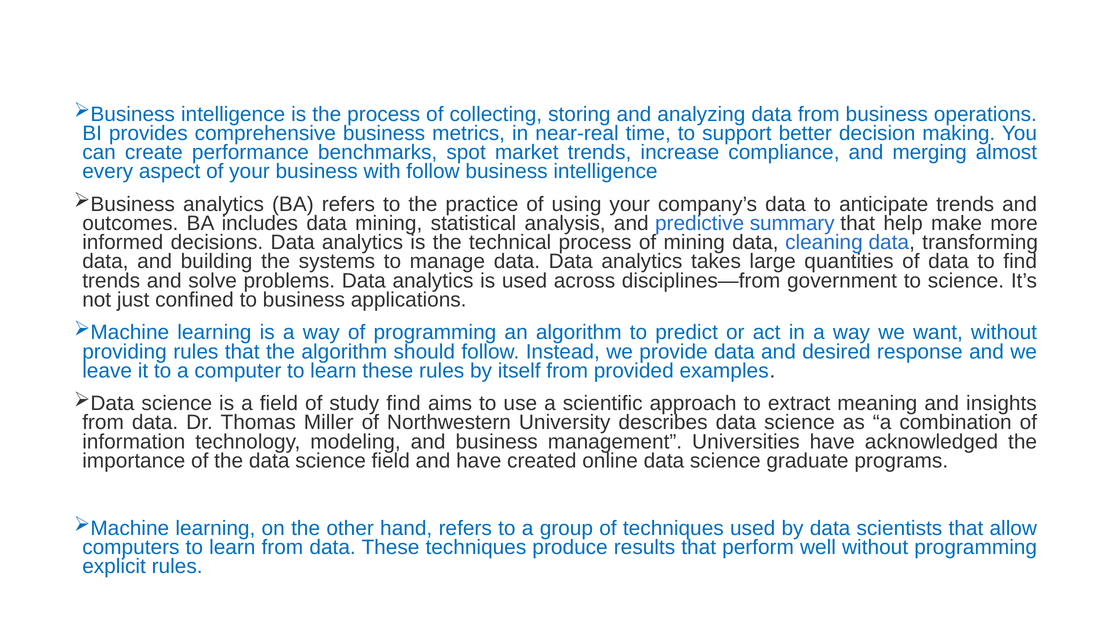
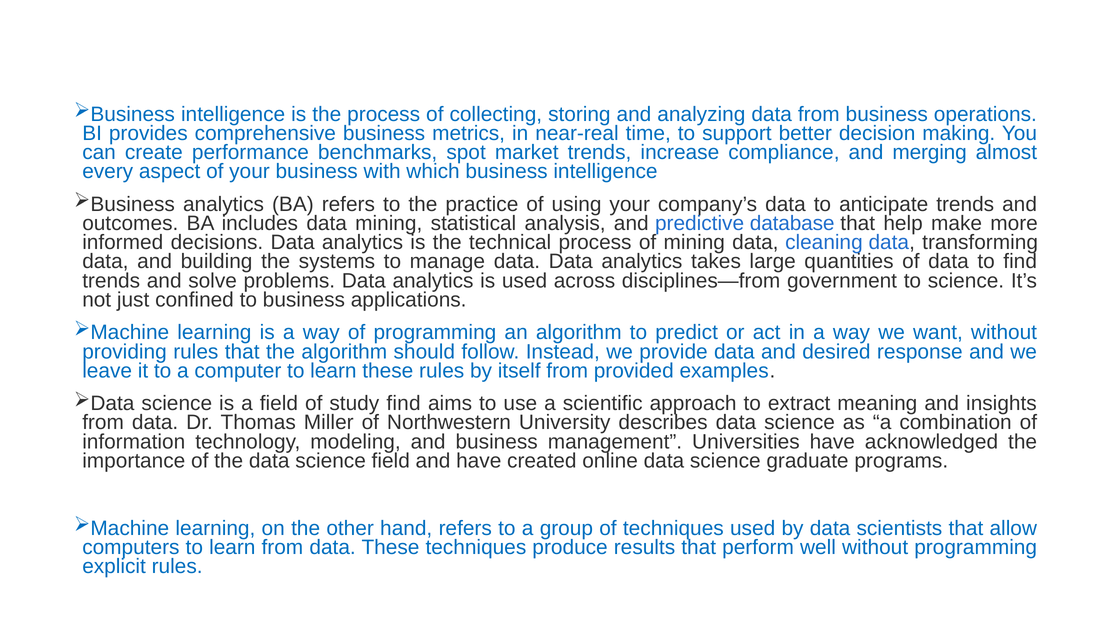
with follow: follow -> which (433, 172)
summary: summary -> database (792, 224)
